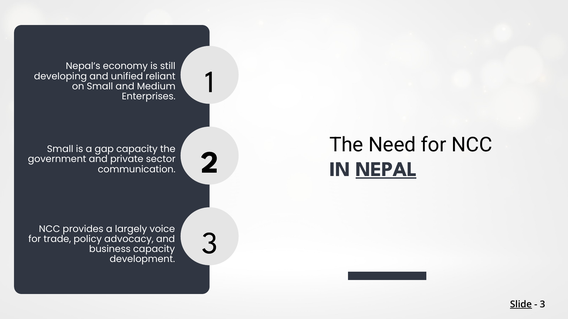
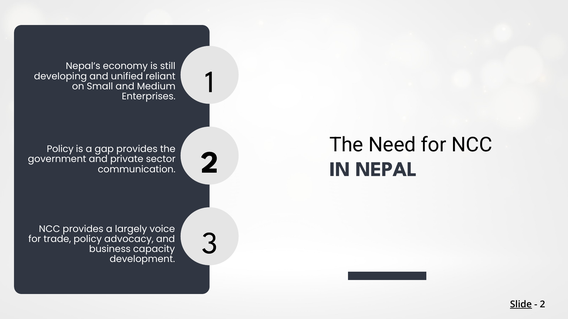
Small: Small -> Policy (60, 149)
gap capacity: capacity -> provides (137, 149)
NEPAL underline: present -> none (386, 169)
3: 3 -> 2 (542, 305)
